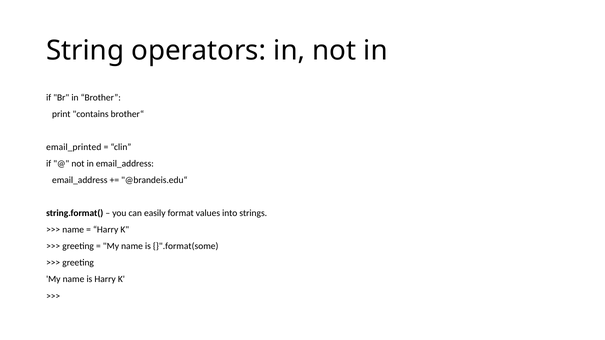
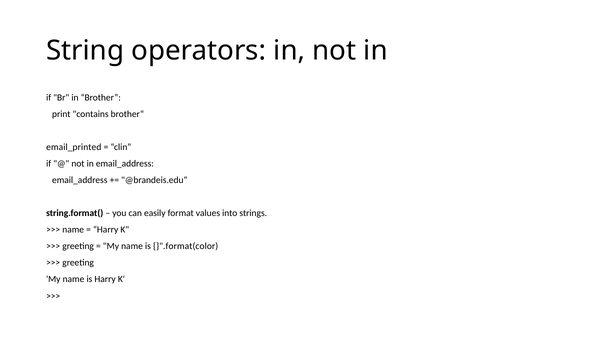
}".format(some: }".format(some -> }".format(color (186, 247)
